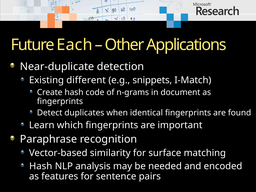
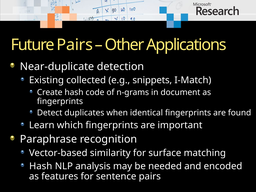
Future Each: Each -> Pairs (75, 45)
different: different -> collected (86, 80)
